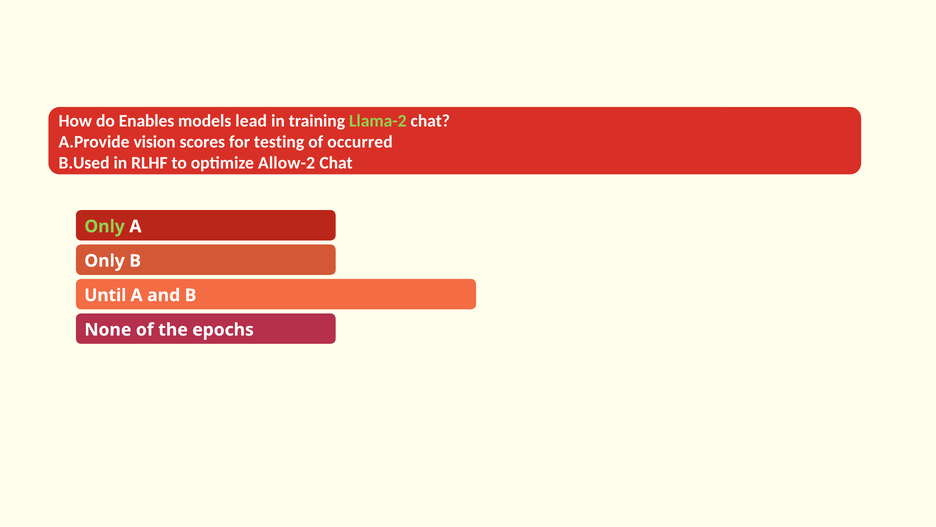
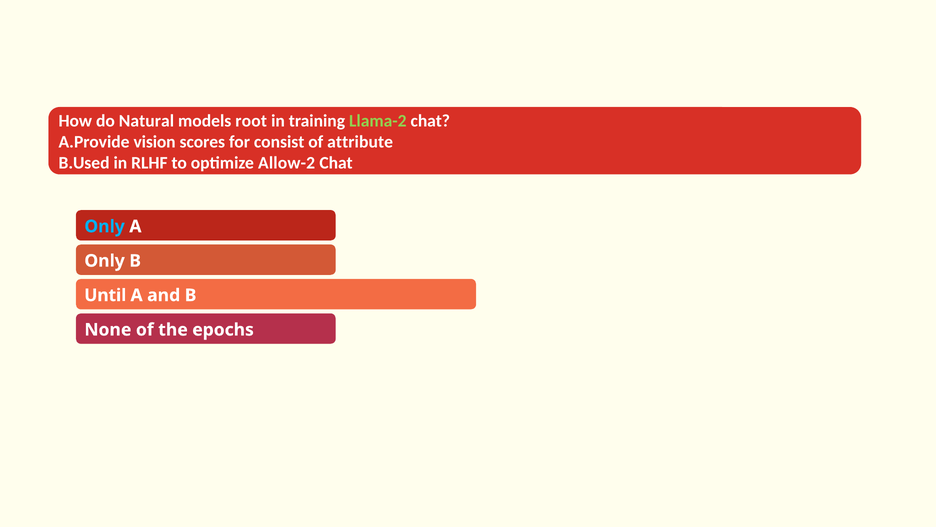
Enables: Enables -> Natural (146, 121)
lead: lead -> root (251, 121)
testing: testing -> consist (279, 142)
occurred: occurred -> attribute (360, 142)
Only colour: light green -> light blue (105, 226)
